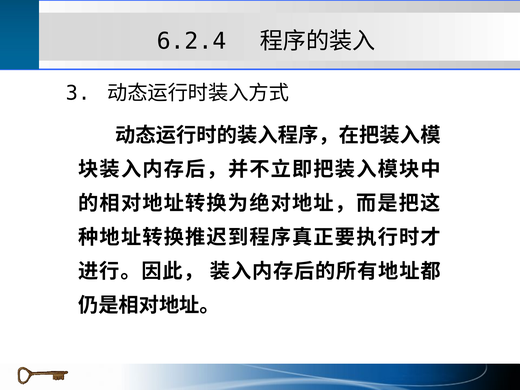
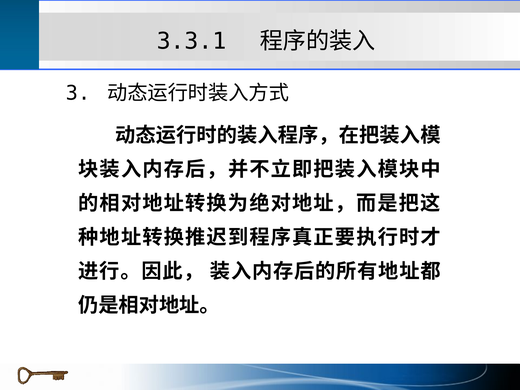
6.2.4: 6.2.4 -> 3.3.1 (192, 41)
